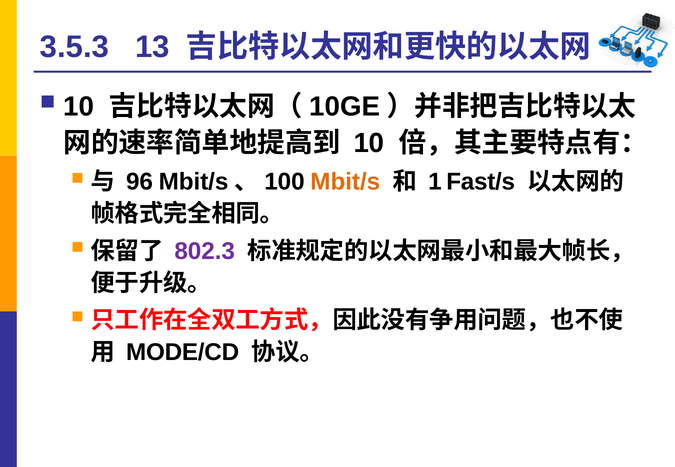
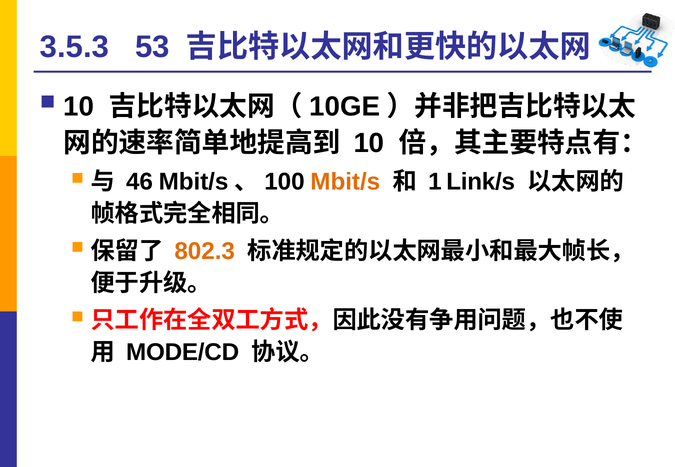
13: 13 -> 53 (152, 47)
96: 96 -> 46 (139, 182)
Fast/s: Fast/s -> Link/s (481, 182)
802.3 colour: purple -> orange (205, 251)
